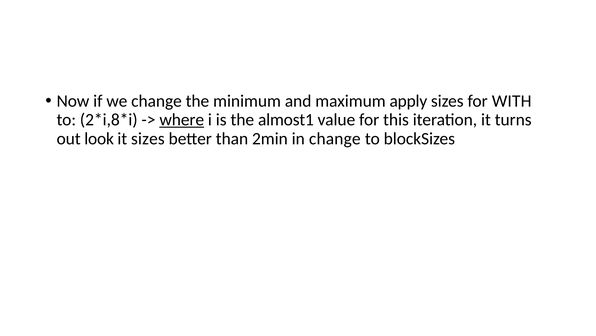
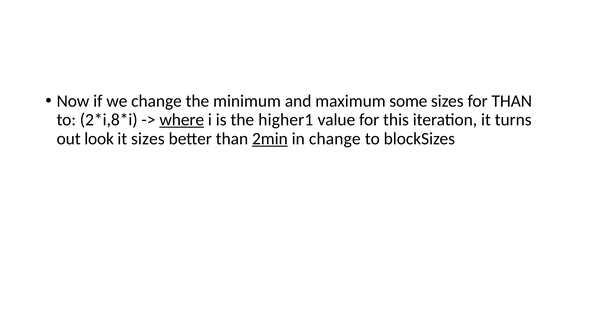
apply: apply -> some (408, 101)
for WITH: WITH -> THAN (512, 101)
almost1: almost1 -> higher1 (286, 120)
2min underline: none -> present (270, 138)
